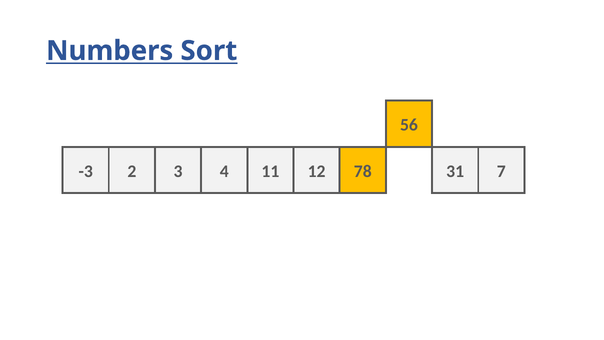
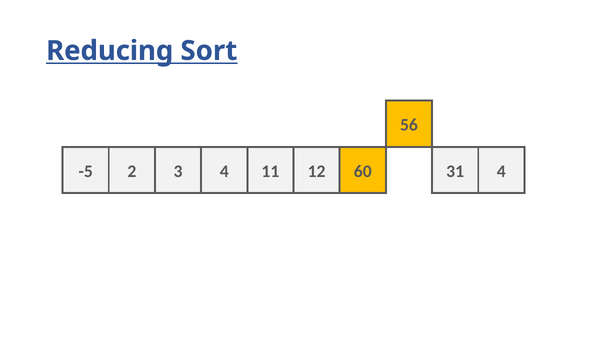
Numbers: Numbers -> Reducing (110, 51)
-3: -3 -> -5 (86, 171)
78: 78 -> 60 (363, 171)
31 7: 7 -> 4 (501, 171)
